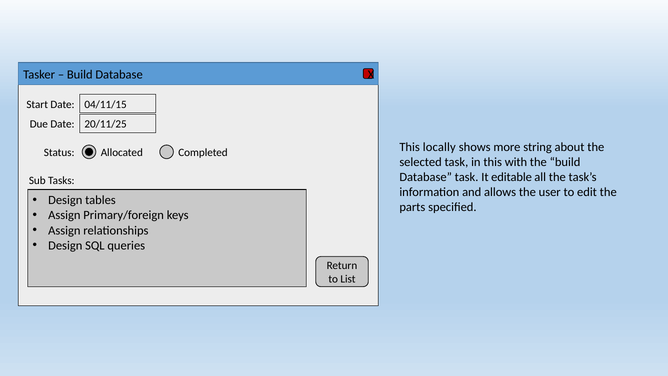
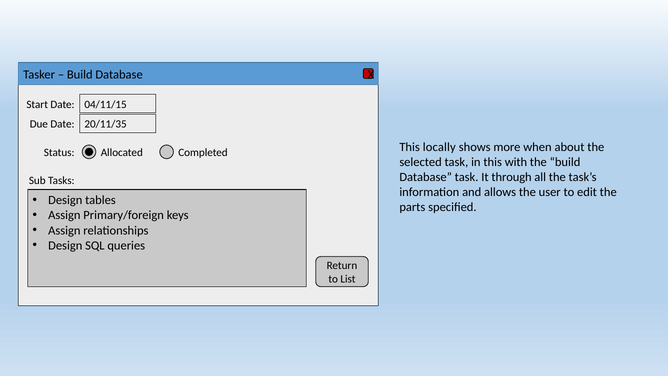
20/11/25: 20/11/25 -> 20/11/35 (106, 124)
string: string -> when (537, 147)
editable: editable -> through (512, 177)
